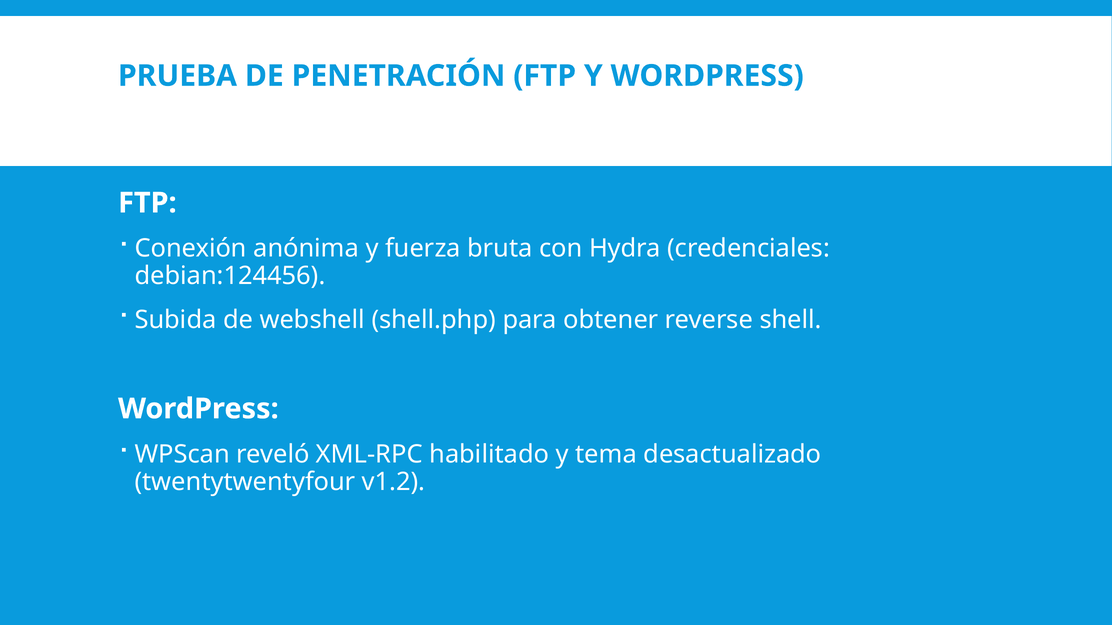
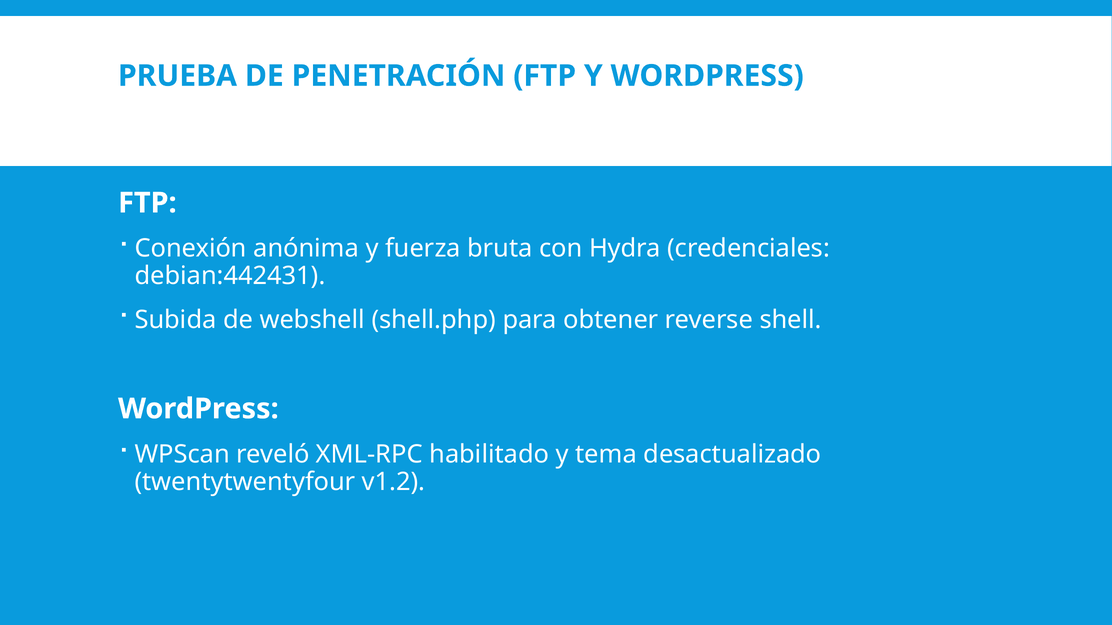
debian:124456: debian:124456 -> debian:442431 (230, 276)
